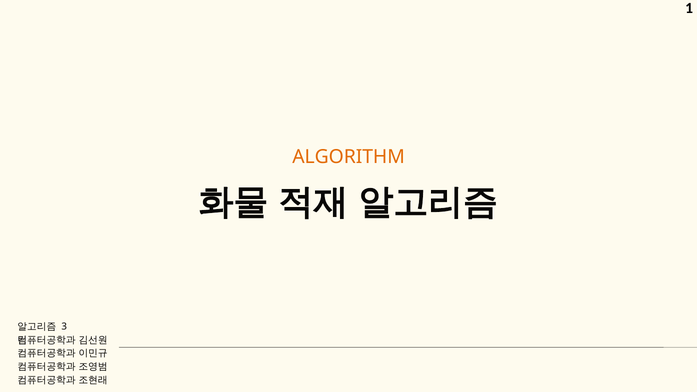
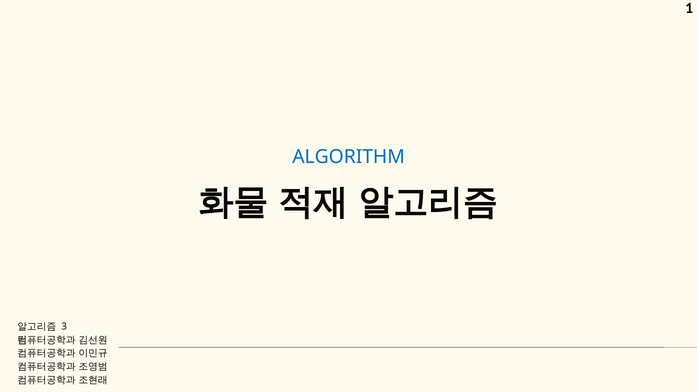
ALGORITHM colour: orange -> blue (349, 157)
